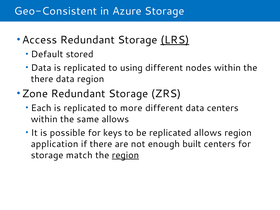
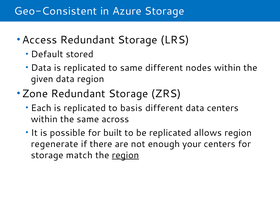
LRS underline: present -> none (175, 40)
to using: using -> same (131, 68)
there: there -> given (42, 79)
more: more -> basis (131, 108)
same allows: allows -> across (115, 119)
keys: keys -> built (113, 133)
application: application -> regenerate (55, 144)
built: built -> your (192, 144)
